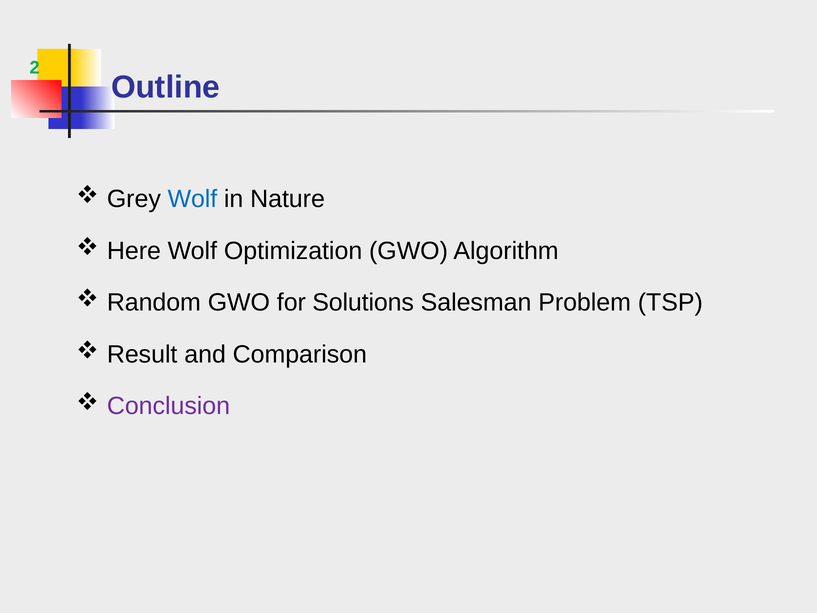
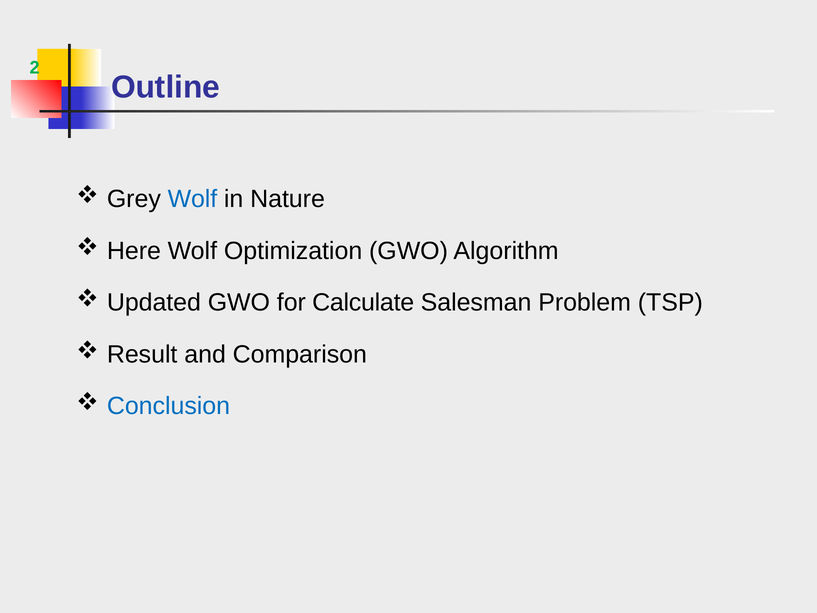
Random: Random -> Updated (154, 303)
Solutions: Solutions -> Calculate (363, 303)
Conclusion colour: purple -> blue (168, 406)
